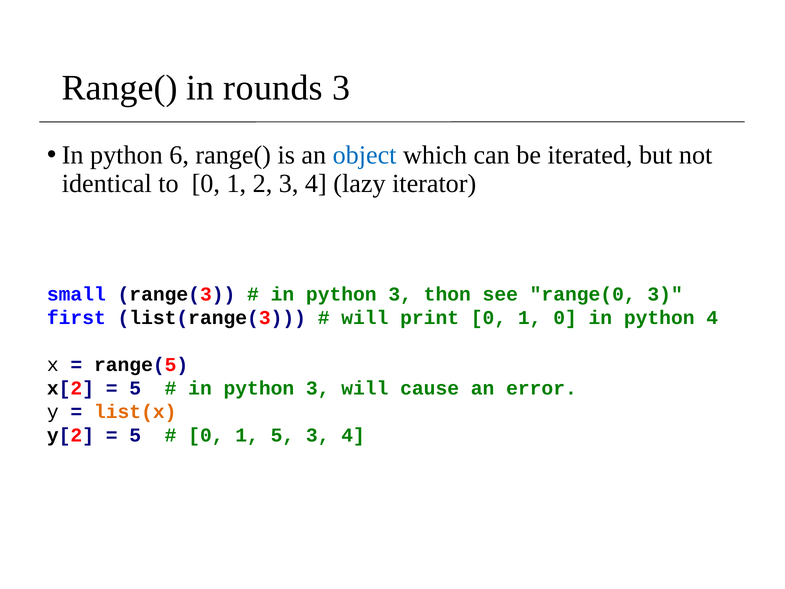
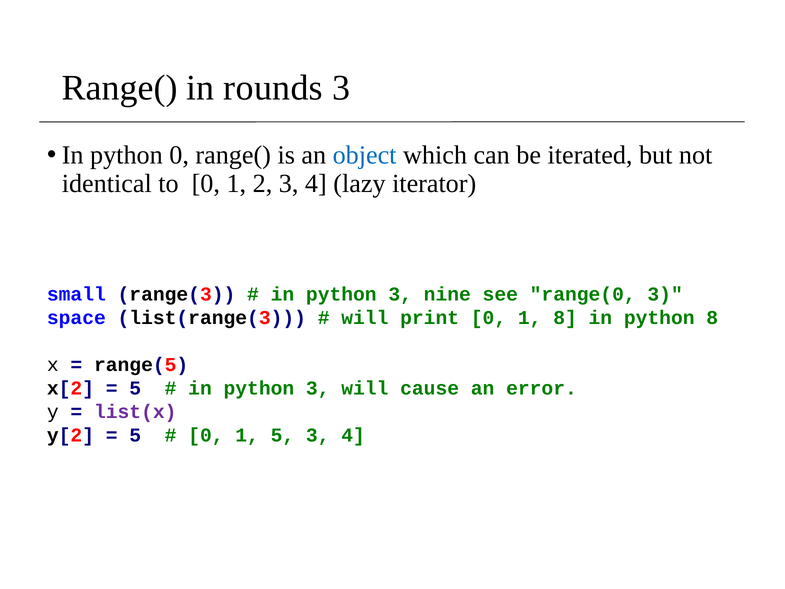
python 6: 6 -> 0 (179, 155)
thon: thon -> nine (447, 294)
first: first -> space (76, 318)
1 0: 0 -> 8 (565, 318)
python 4: 4 -> 8 (712, 318)
list(x colour: orange -> purple (135, 412)
